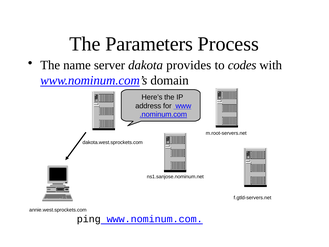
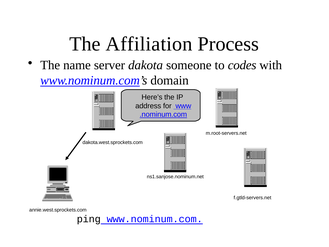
Parameters: Parameters -> Affiliation (149, 44)
provides: provides -> someone (189, 65)
